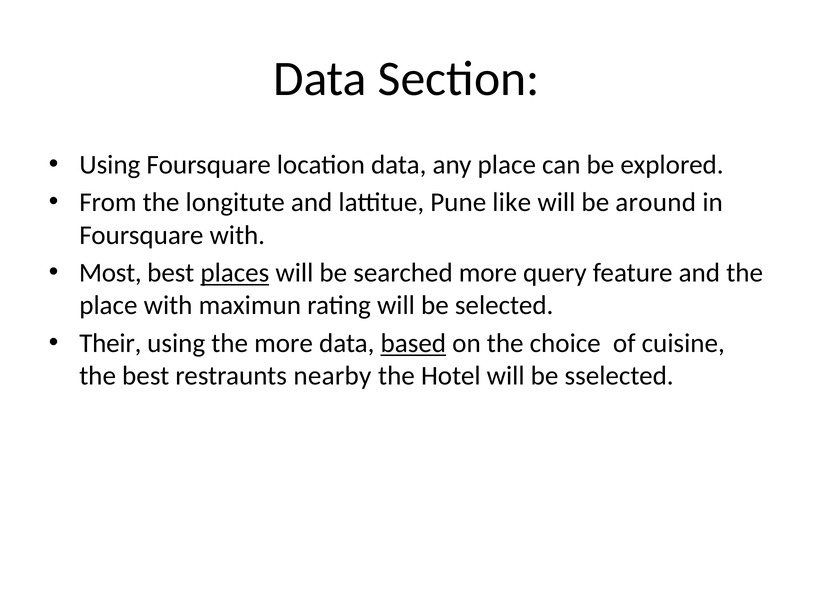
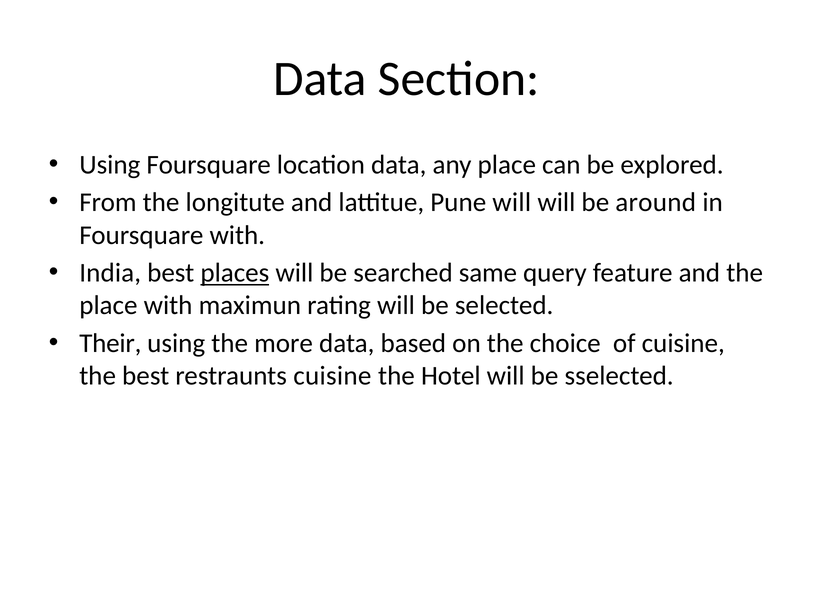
Pune like: like -> will (512, 202)
Most: Most -> India (110, 273)
searched more: more -> same (488, 273)
based underline: present -> none (413, 343)
restraunts nearby: nearby -> cuisine (332, 376)
